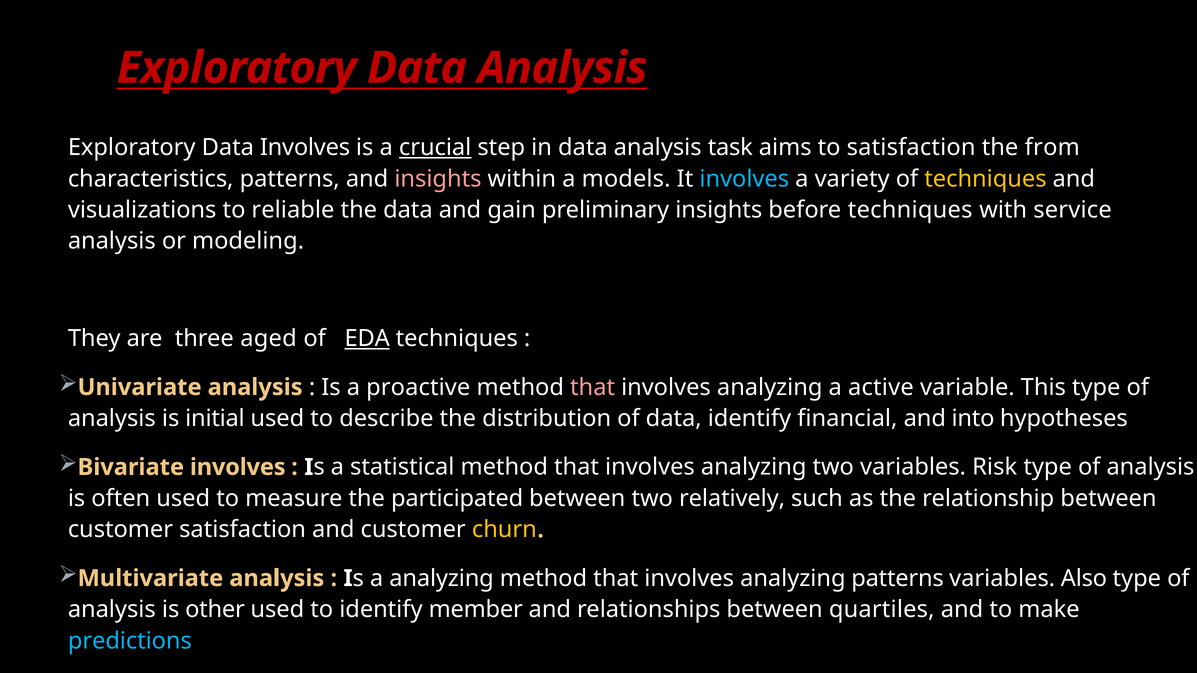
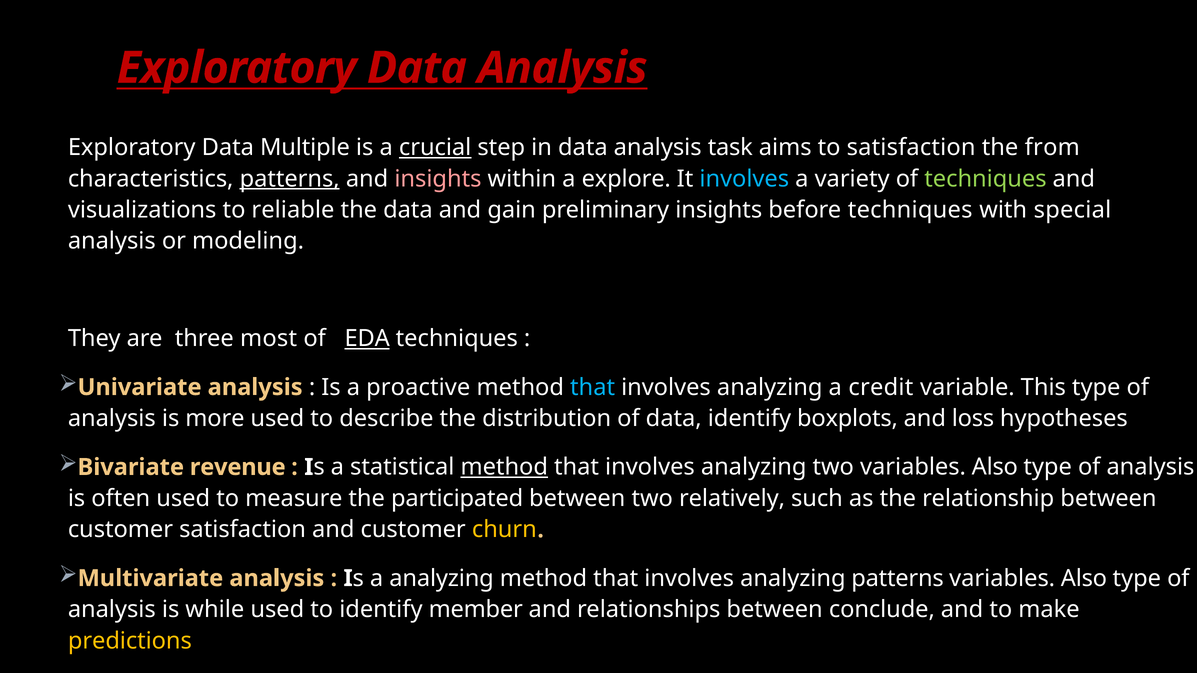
Data Involves: Involves -> Multiple (305, 148)
patterns underline: none -> present (290, 179)
models: models -> explore (626, 179)
techniques colour: yellow -> light green (985, 179)
service: service -> special (1072, 210)
aged: aged -> most (269, 339)
that colour: pink -> light blue (593, 387)
active: active -> credit (881, 387)
initial: initial -> more (215, 419)
financial: financial -> boxplots (847, 419)
into: into -> loss (973, 419)
Bivariate involves: involves -> revenue (238, 467)
method underline: none -> present (504, 467)
two variables Risk: Risk -> Also (995, 467)
other: other -> while (215, 610)
quartiles: quartiles -> conclude (882, 610)
predictions colour: light blue -> yellow (130, 641)
